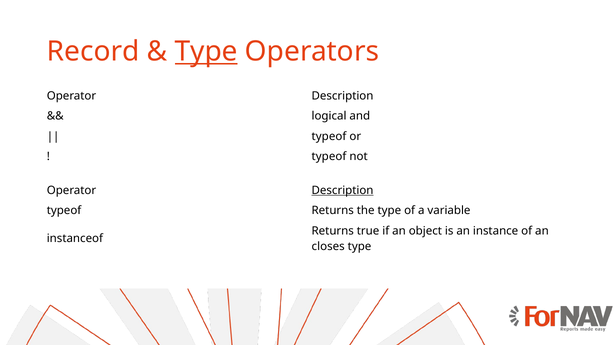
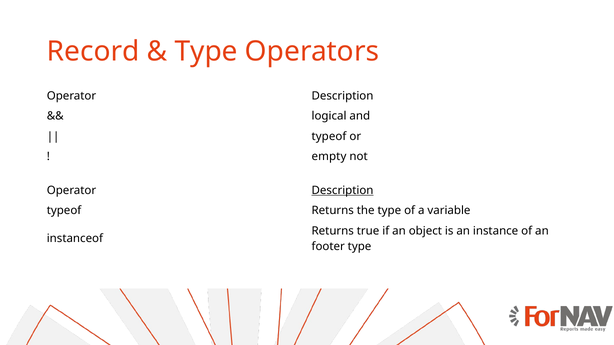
Type underline: present -> none (206, 52)
typeof: typeof -> empty (329, 157)
closes: closes -> footer (328, 247)
